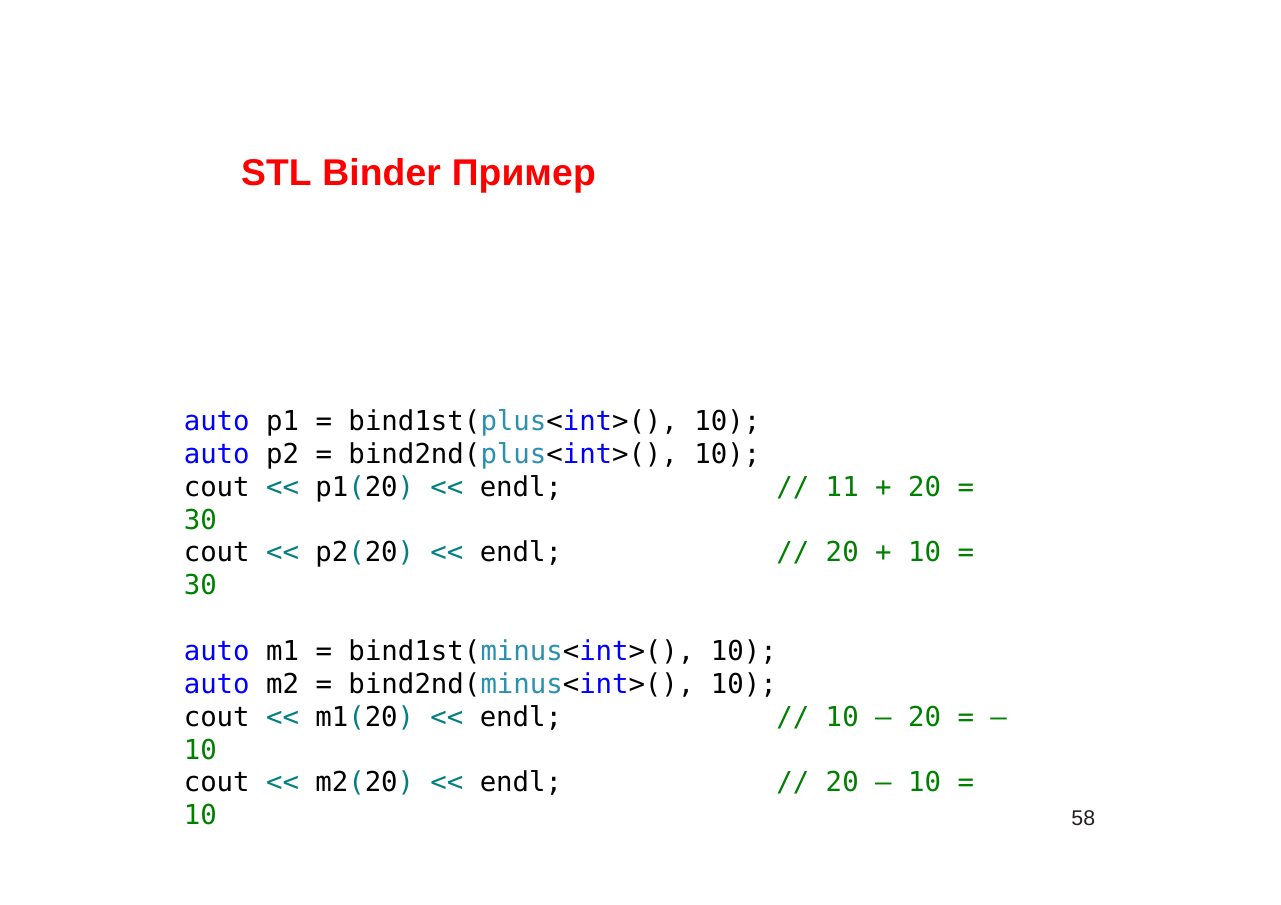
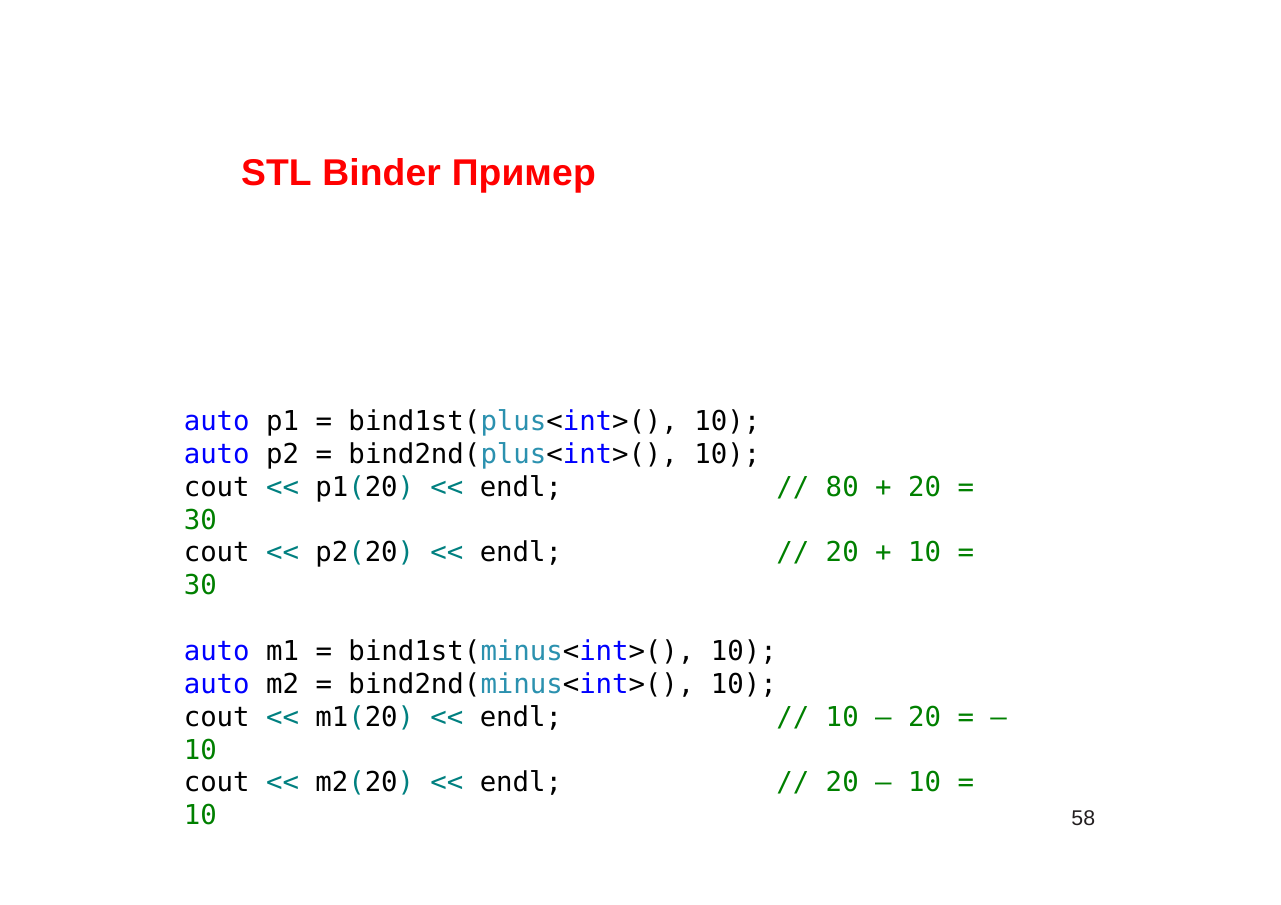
11: 11 -> 80 (842, 487)
